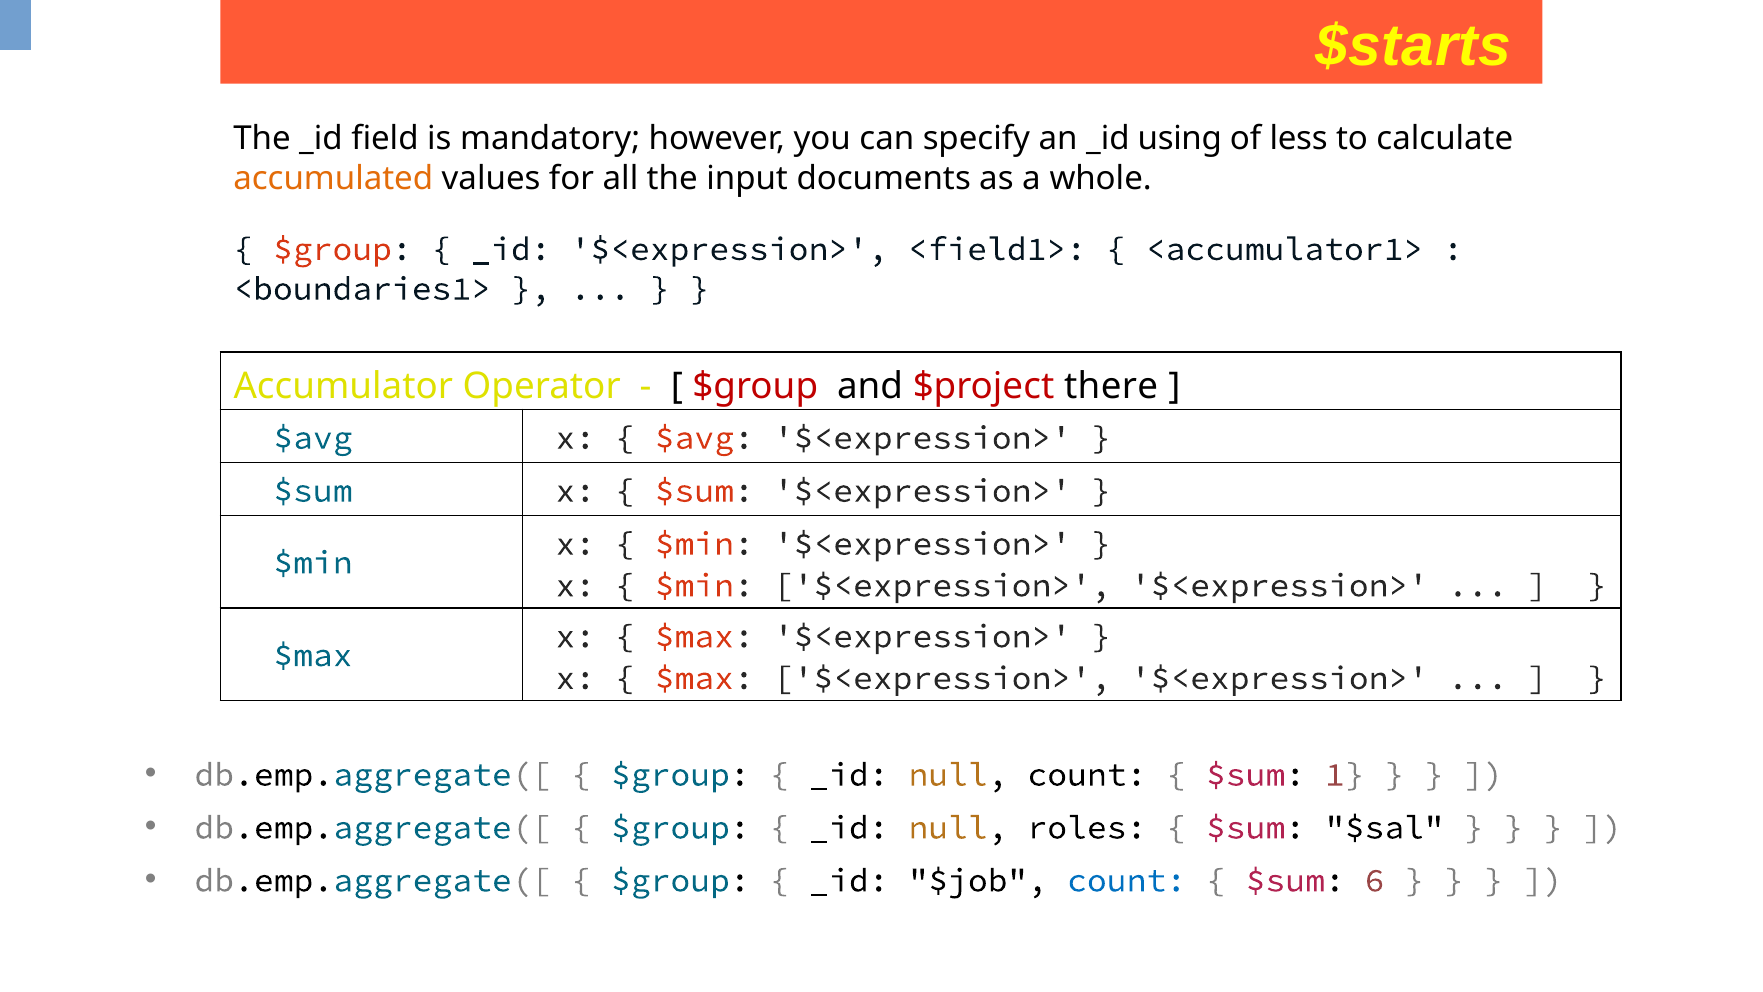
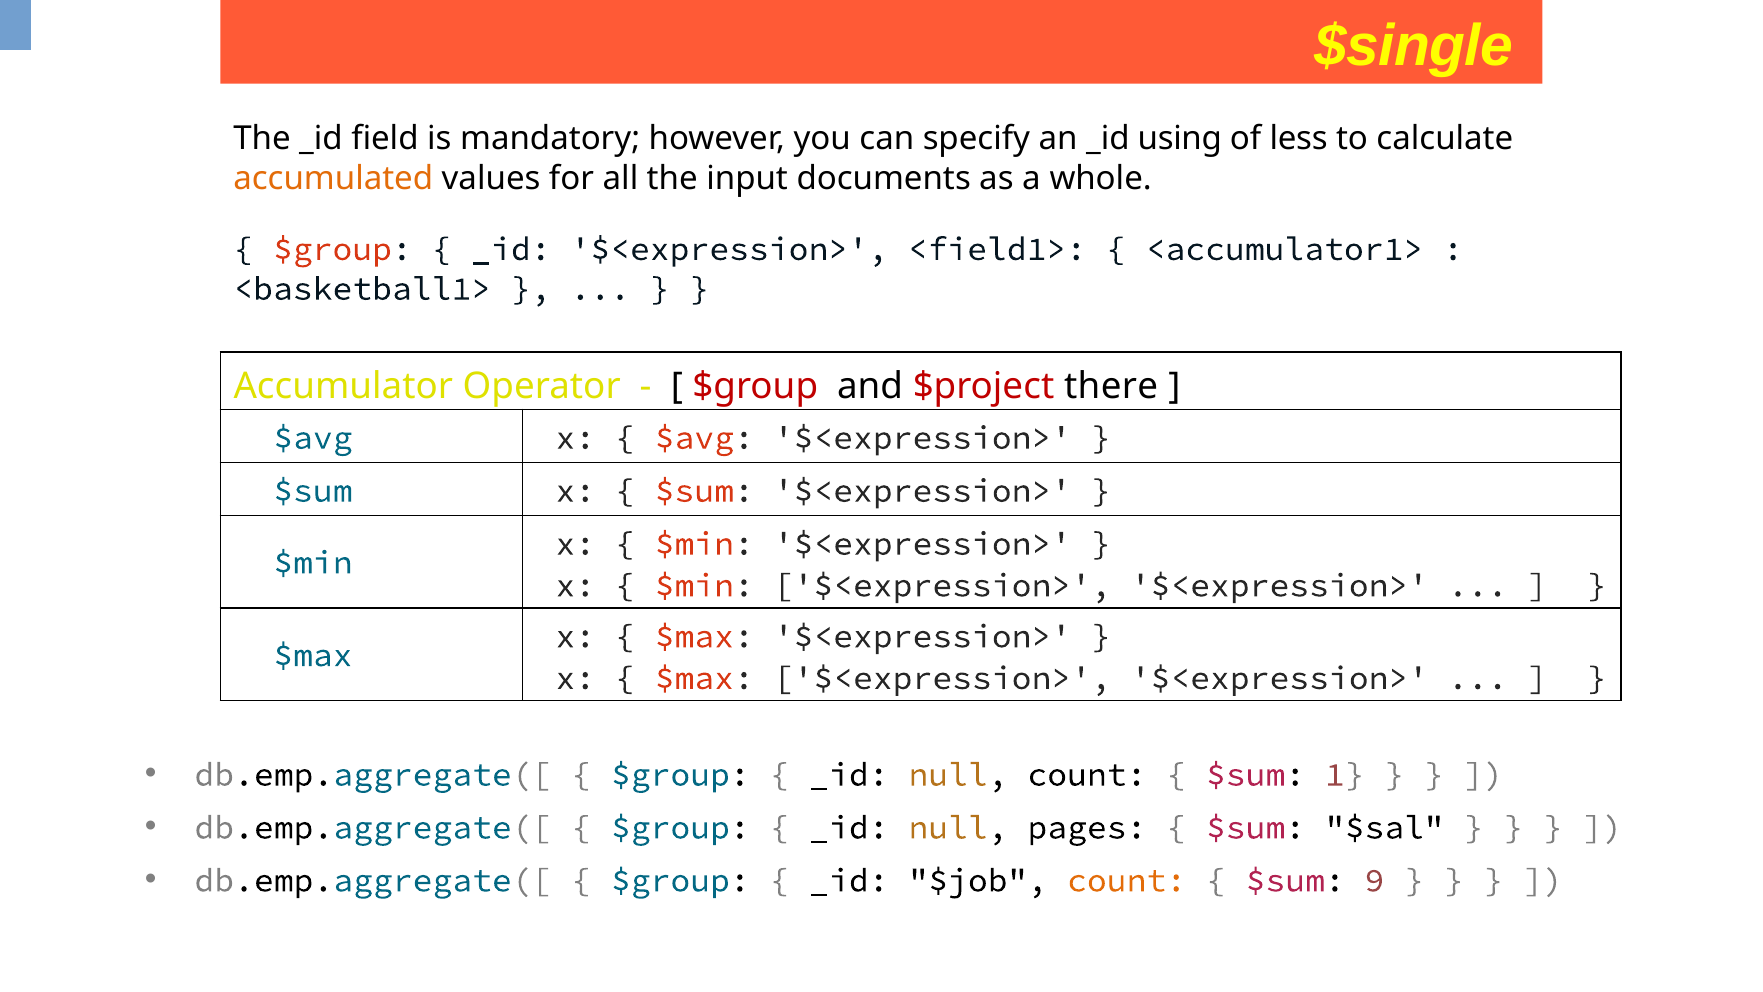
$starts: $starts -> $single (1414, 46)
<boundaries1>: <boundaries1> -> <basketball1> (362, 289)
roles: roles -> pages (1087, 827)
count colour: blue -> orange (1127, 880)
6: 6 -> 9 (1375, 880)
